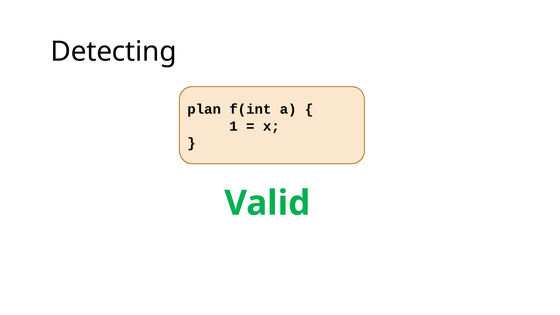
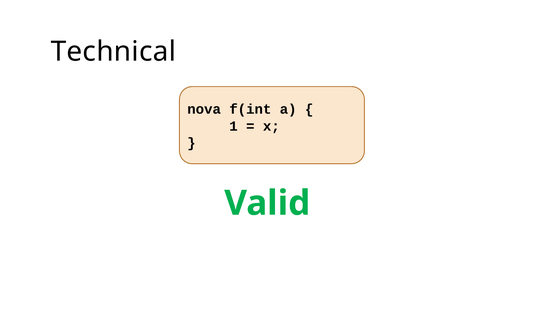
Detecting: Detecting -> Technical (113, 51)
plan: plan -> nova (204, 109)
